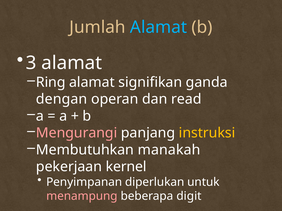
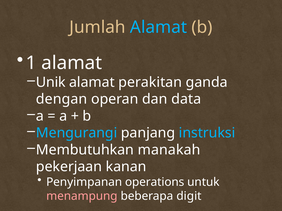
3: 3 -> 1 (31, 63)
Ring: Ring -> Unik (51, 82)
signifikan: signifikan -> perakitan (150, 82)
read: read -> data (186, 99)
Mengurangi colour: pink -> light blue (77, 133)
instruksi colour: yellow -> light blue (207, 133)
kernel: kernel -> kanan (126, 167)
diperlukan: diperlukan -> operations (155, 182)
